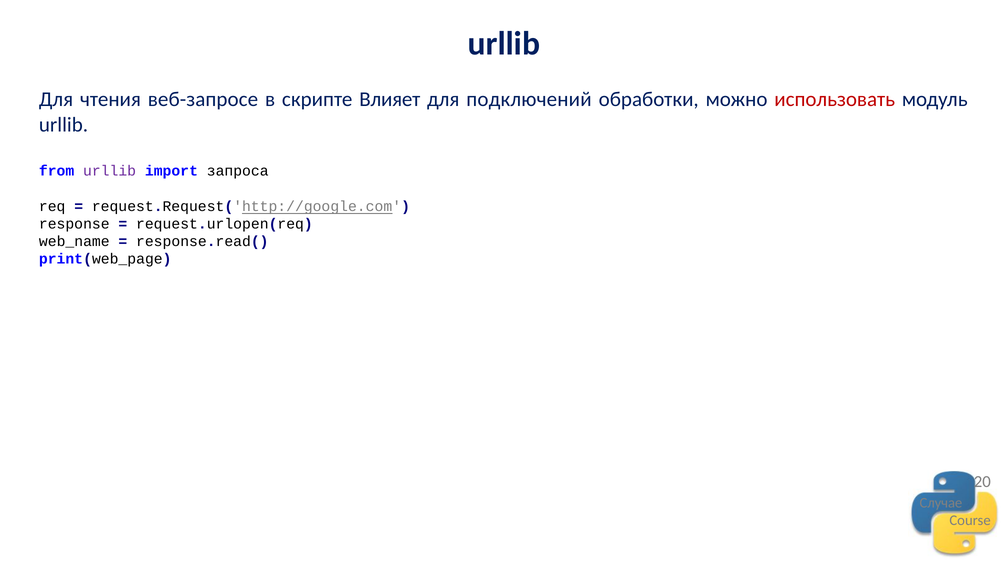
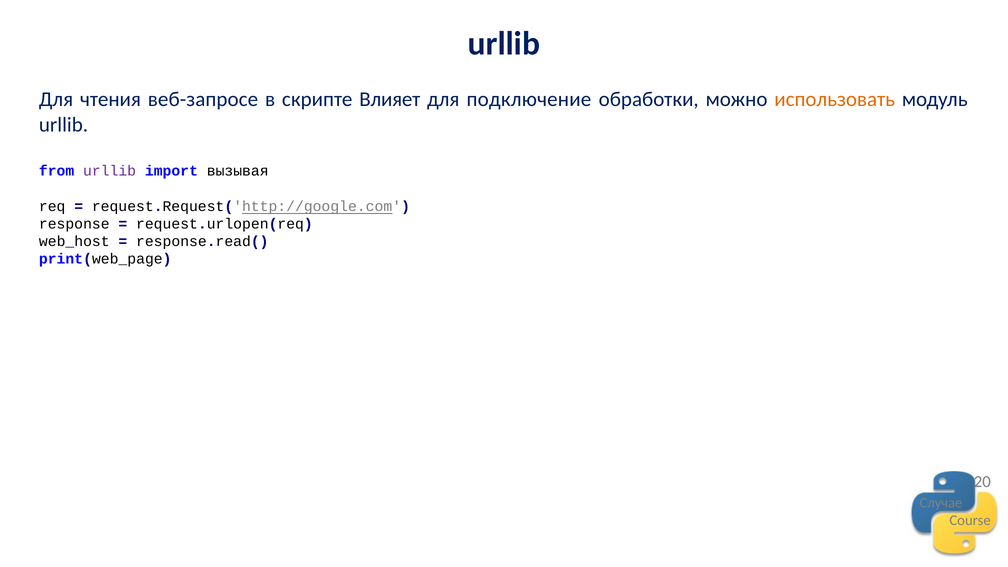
подключений: подключений -> подключение (529, 99)
использовать colour: red -> orange (835, 99)
запроса: запроса -> вызывая (238, 171)
web_name: web_name -> web_host (74, 241)
